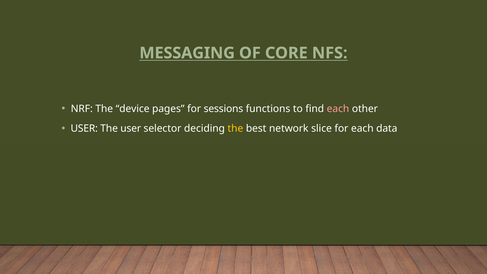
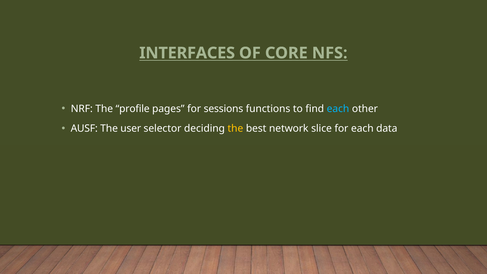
MESSAGING: MESSAGING -> INTERFACES (187, 53)
device: device -> profile (133, 109)
each colour: pink -> light blue (338, 109)
USER: USER -> AUSF (84, 129)
